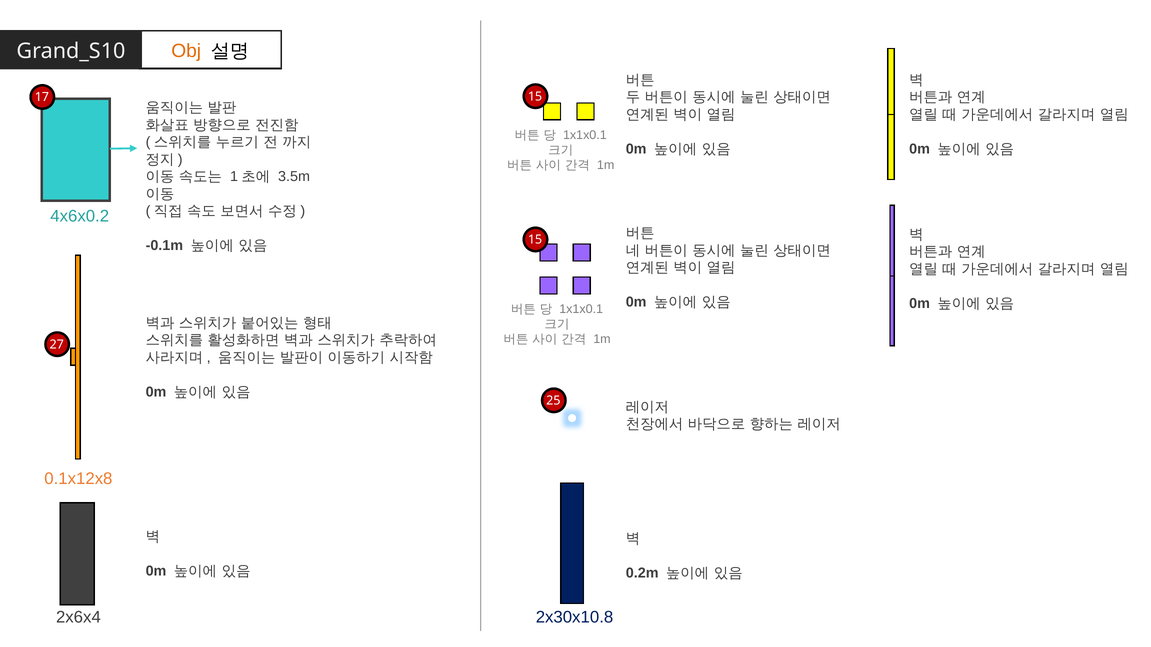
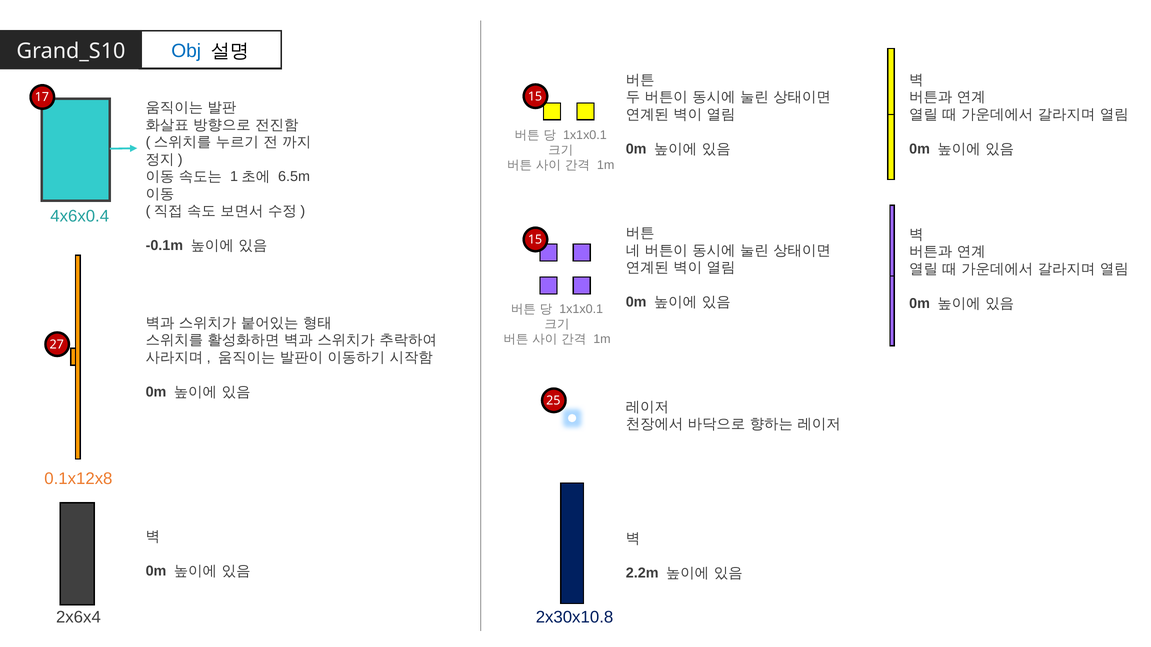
Obj colour: orange -> blue (186, 51)
3.5m: 3.5m -> 6.5m (294, 177)
4x6x0.2: 4x6x0.2 -> 4x6x0.4 (80, 216)
0.2m: 0.2m -> 2.2m (642, 573)
